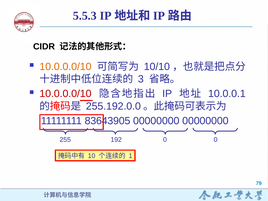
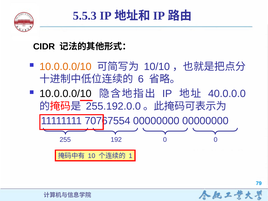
3: 3 -> 6 (141, 79)
10.0.0.0/10 colour: red -> black (65, 94)
10.0.0.1: 10.0.0.1 -> 40.0.0.0 (227, 94)
83643905: 83643905 -> 70767554 (107, 121)
